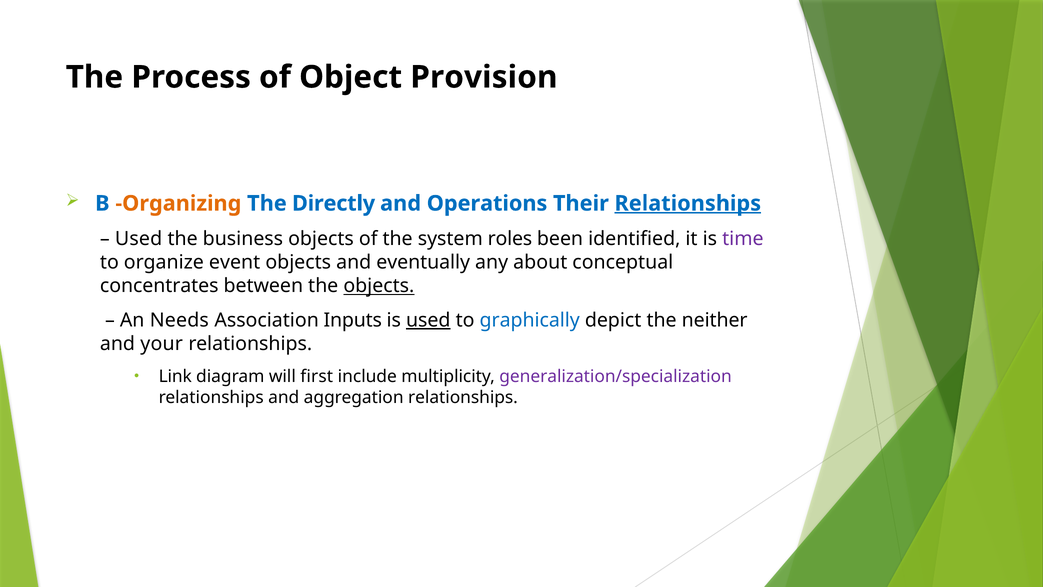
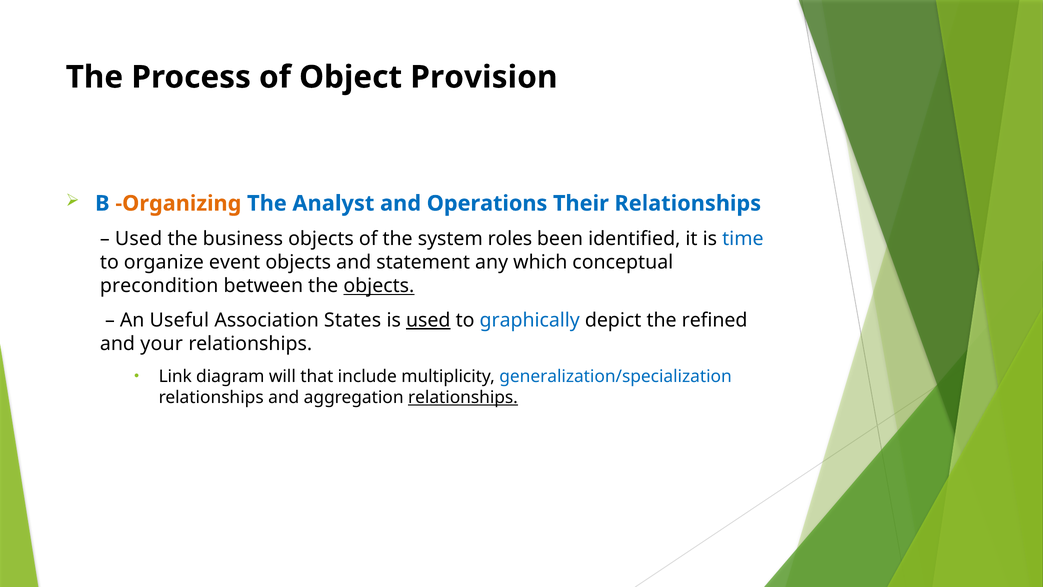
Directly: Directly -> Analyst (333, 203)
Relationships underline: present -> none (688, 203)
time colour: purple -> blue (743, 239)
eventually: eventually -> statement (423, 262)
about: about -> which (540, 262)
concentrates: concentrates -> precondition (159, 286)
Needs: Needs -> Useful (179, 320)
Inputs: Inputs -> States (353, 320)
neither: neither -> refined (715, 320)
first: first -> that (317, 376)
generalization/specialization colour: purple -> blue (616, 376)
relationships underline: none -> present (463, 397)
